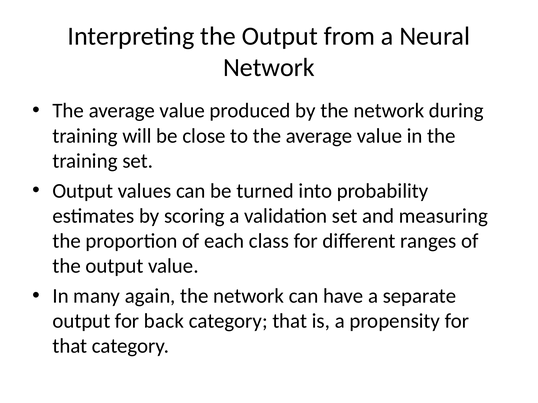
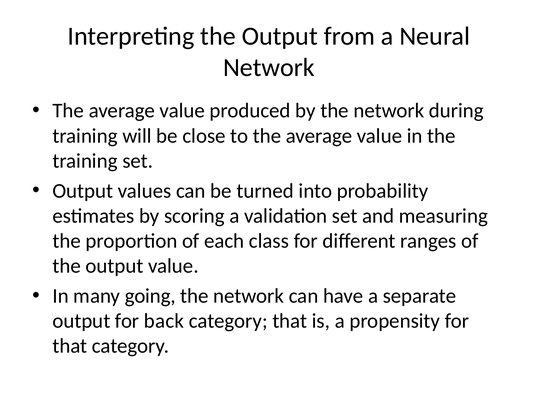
again: again -> going (150, 296)
